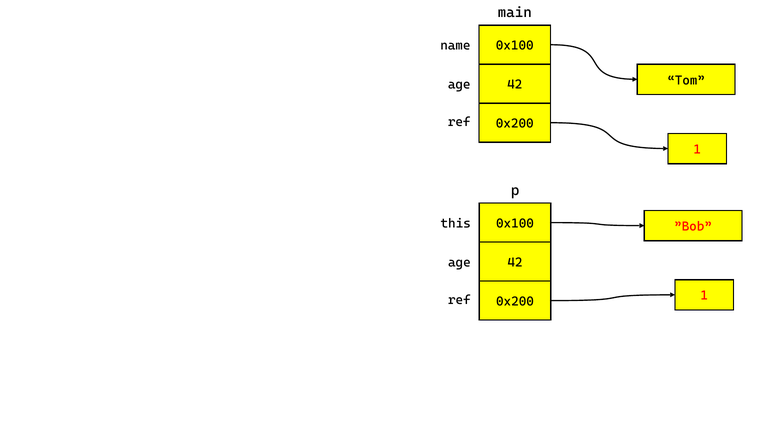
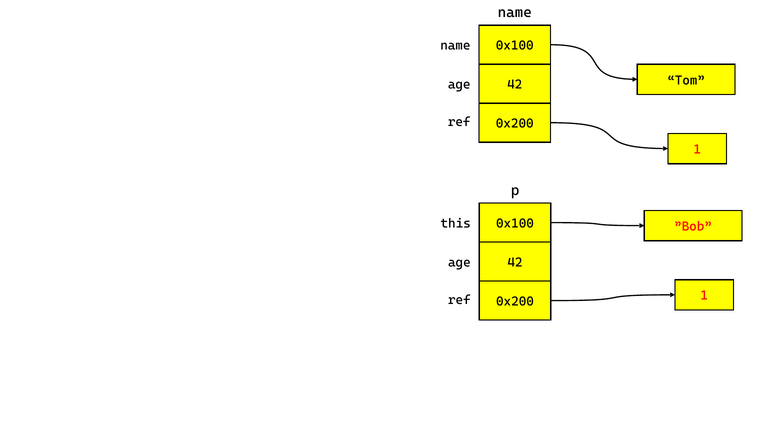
main: main -> name (515, 13)
